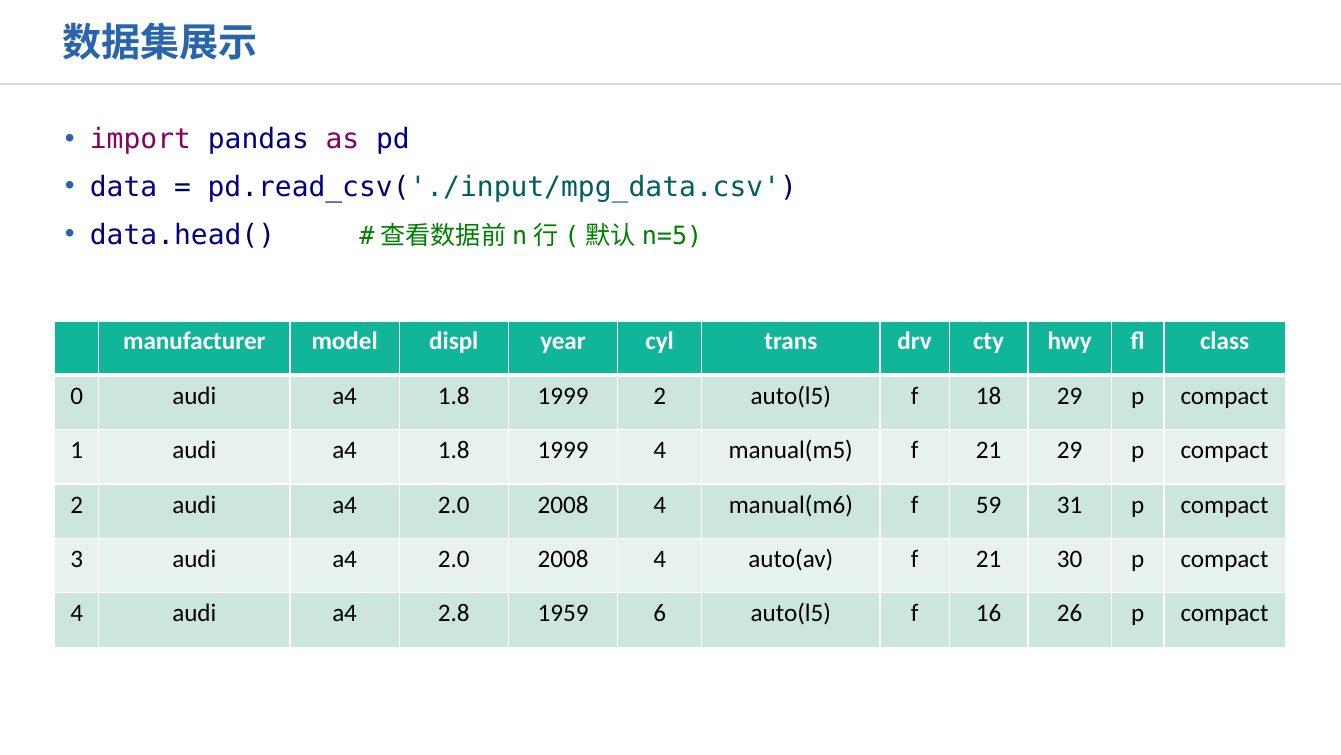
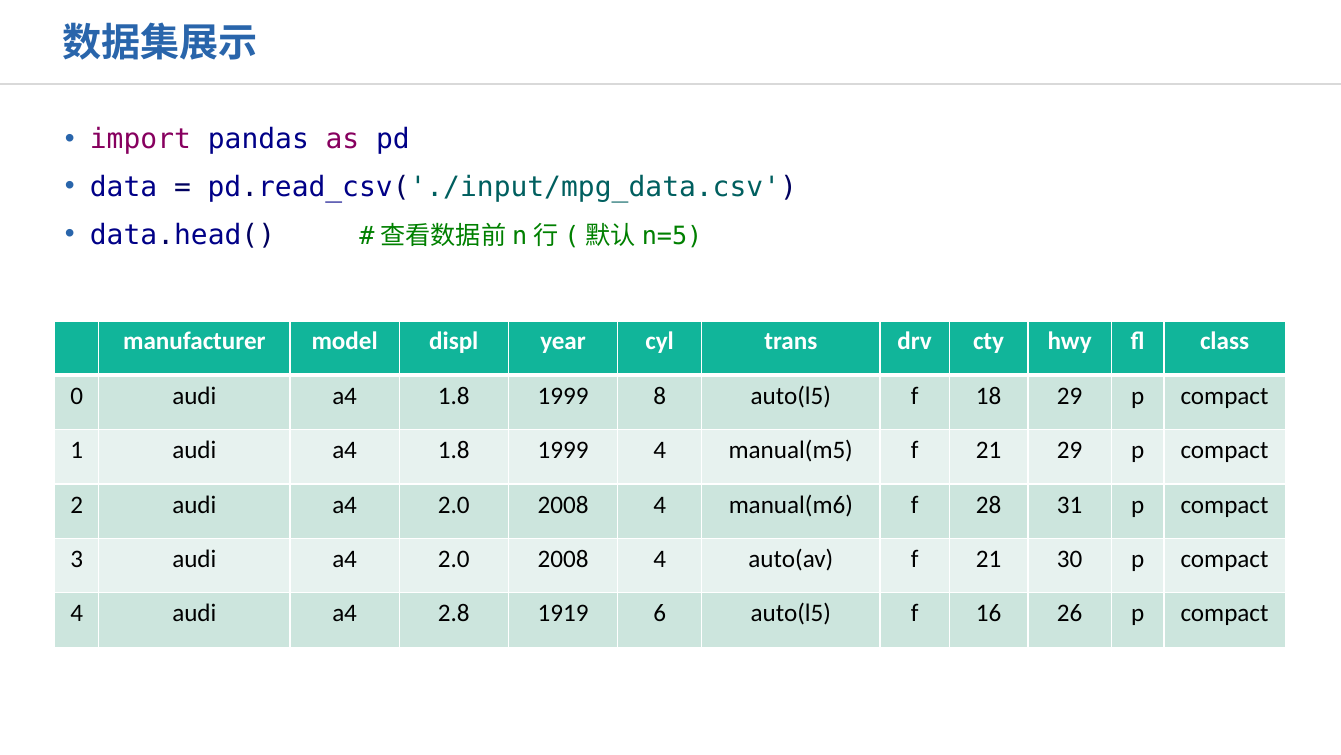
1999 2: 2 -> 8 (660, 396)
59: 59 -> 28 (989, 504)
1959: 1959 -> 1919 (563, 613)
